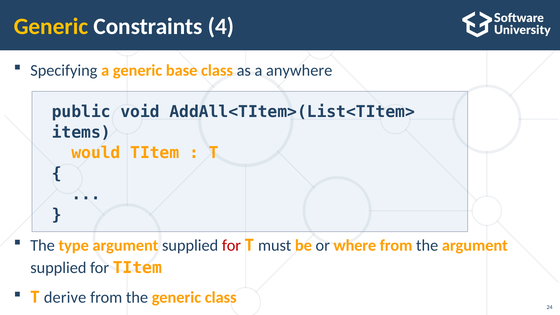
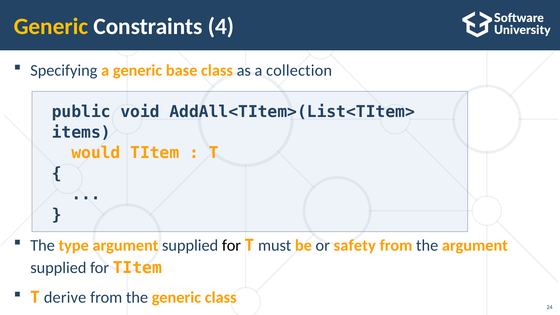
anywhere: anywhere -> collection (299, 70)
for colour: red -> black (231, 245)
where: where -> safety (355, 245)
